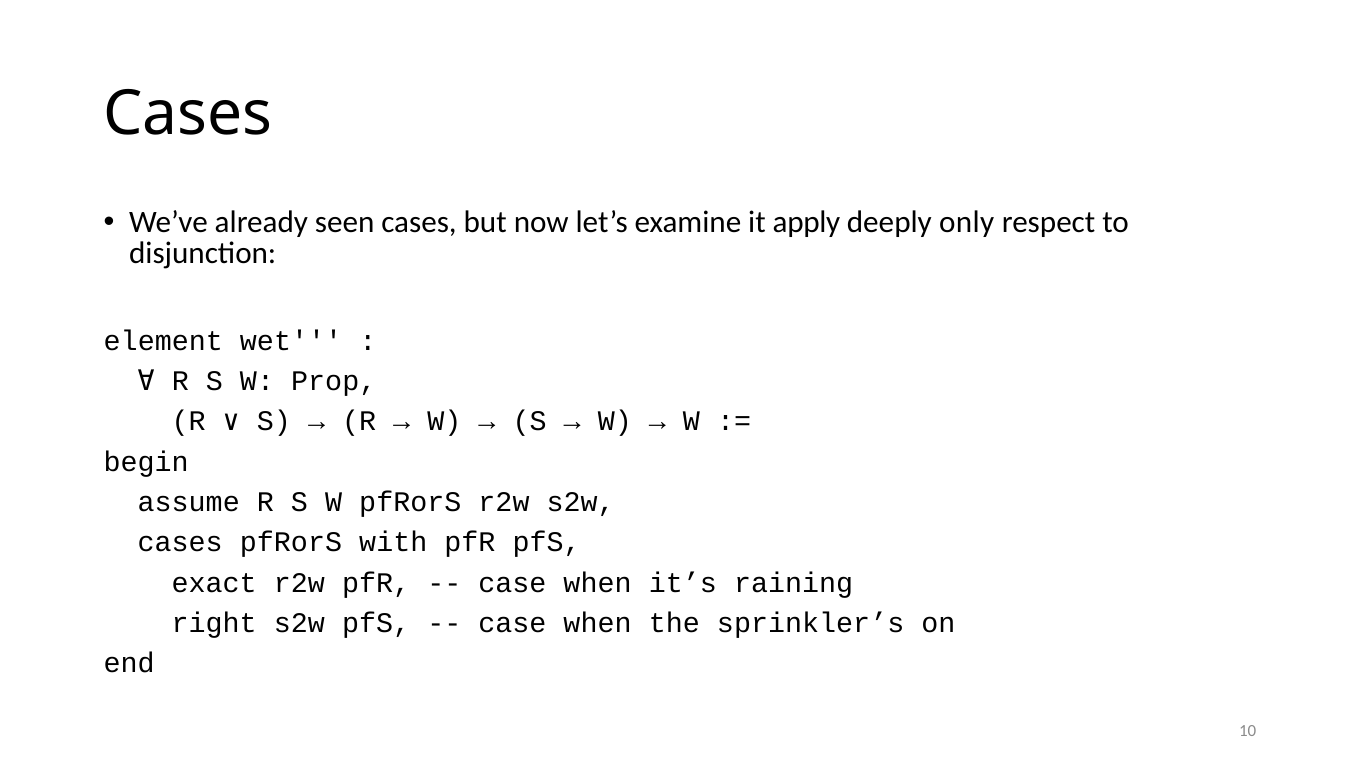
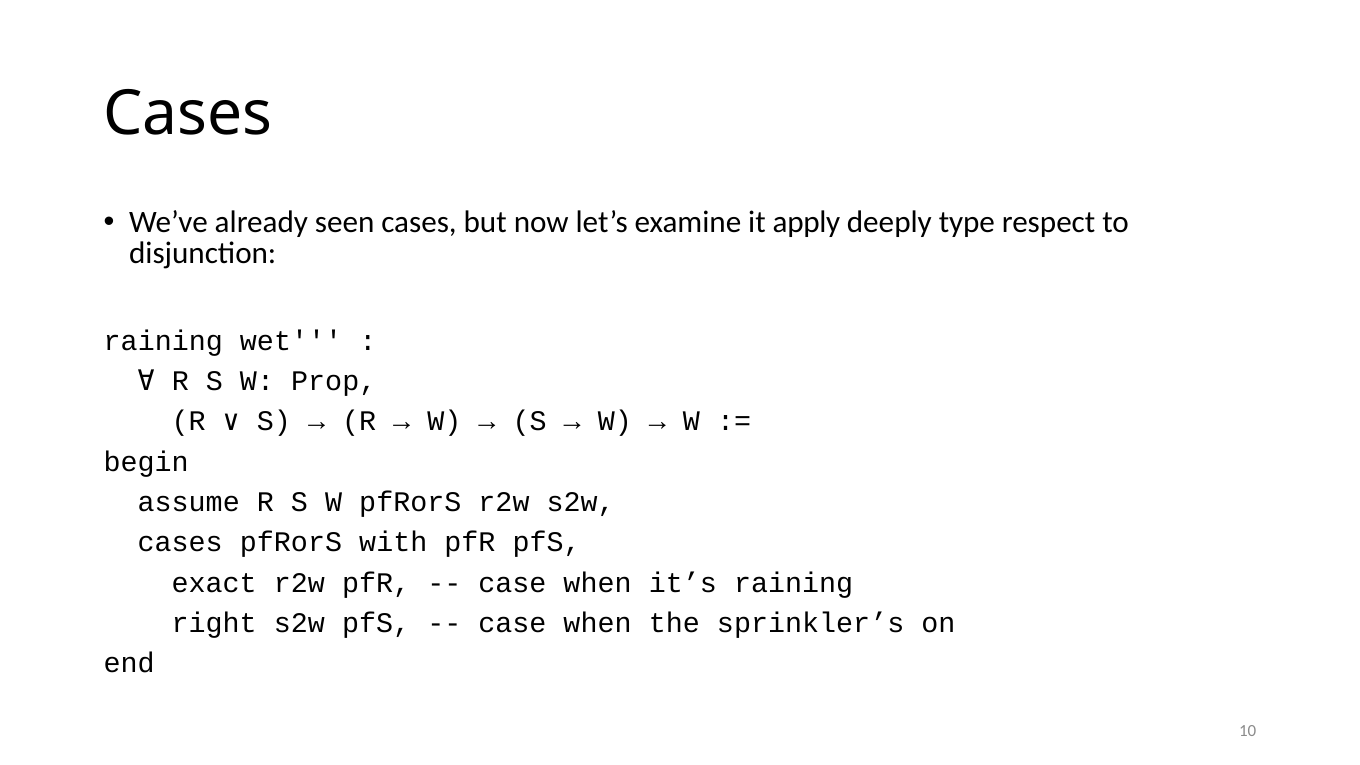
only: only -> type (967, 223)
element: element -> raining (163, 341)
